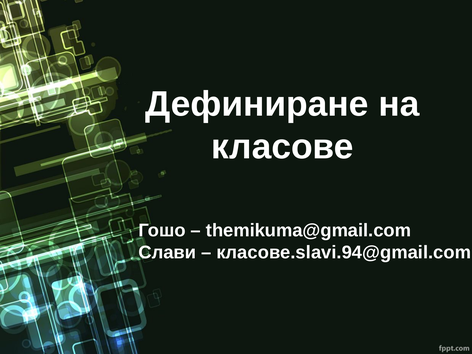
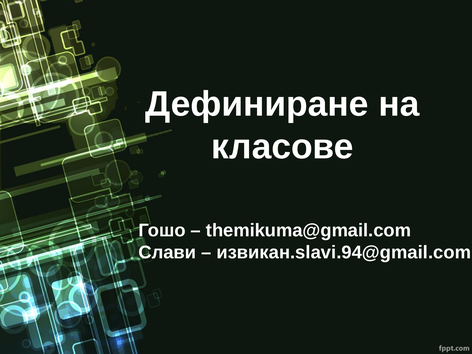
класове.slavi.94@gmail.com: класове.slavi.94@gmail.com -> извикан.slavi.94@gmail.com (344, 252)
